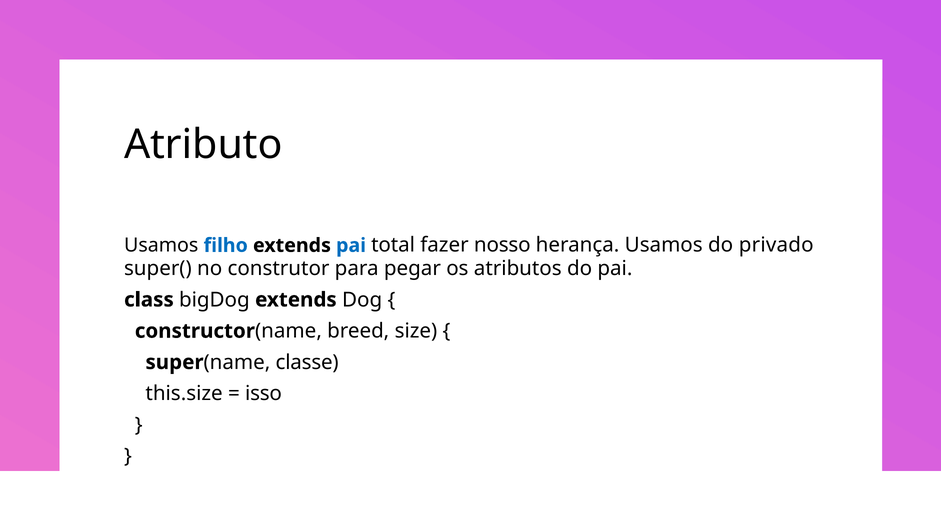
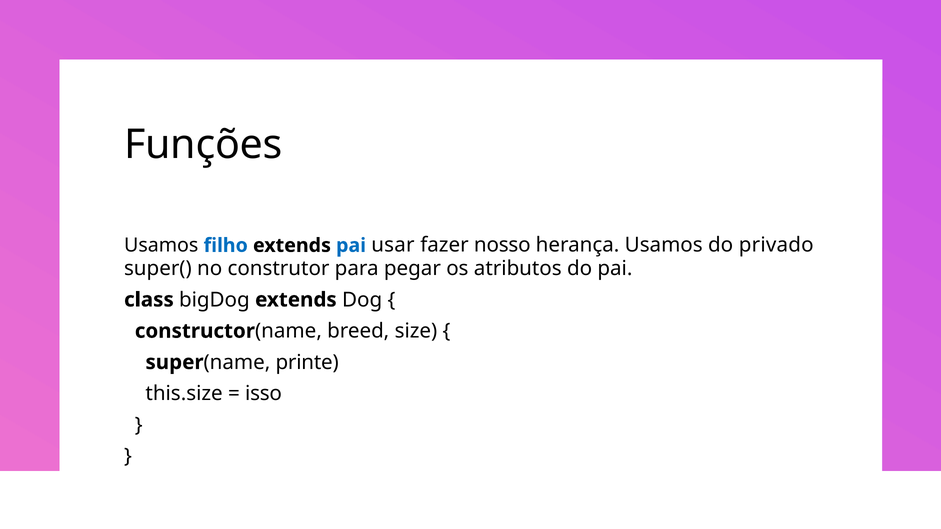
Atributo: Atributo -> Funções (203, 145)
total: total -> usar (393, 245)
classe: classe -> printe (307, 362)
